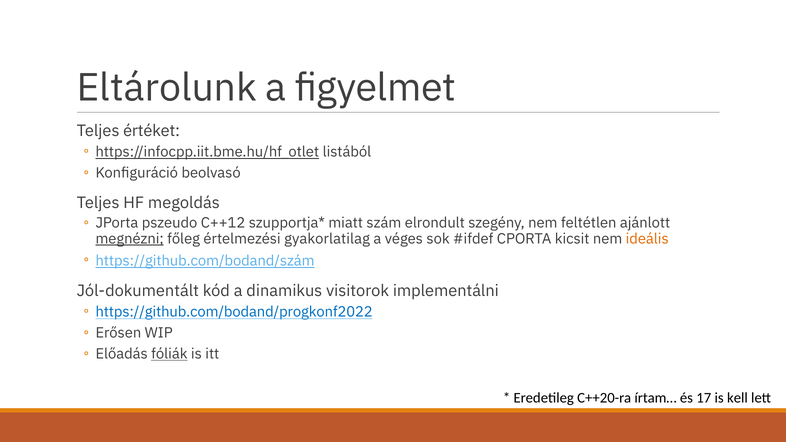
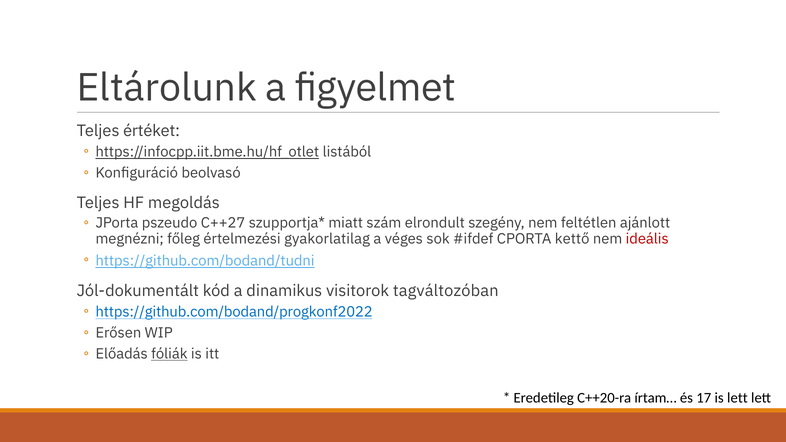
C++12: C++12 -> C++27 (223, 223)
megnézni underline: present -> none (130, 239)
kicsit: kicsit -> kettő (572, 239)
ideális colour: orange -> red (647, 239)
https://github.com/bodand/szám: https://github.com/bodand/szám -> https://github.com/bodand/tudni (205, 261)
implementálni: implementálni -> tagváltozóban (446, 291)
is kell: kell -> lett (737, 398)
